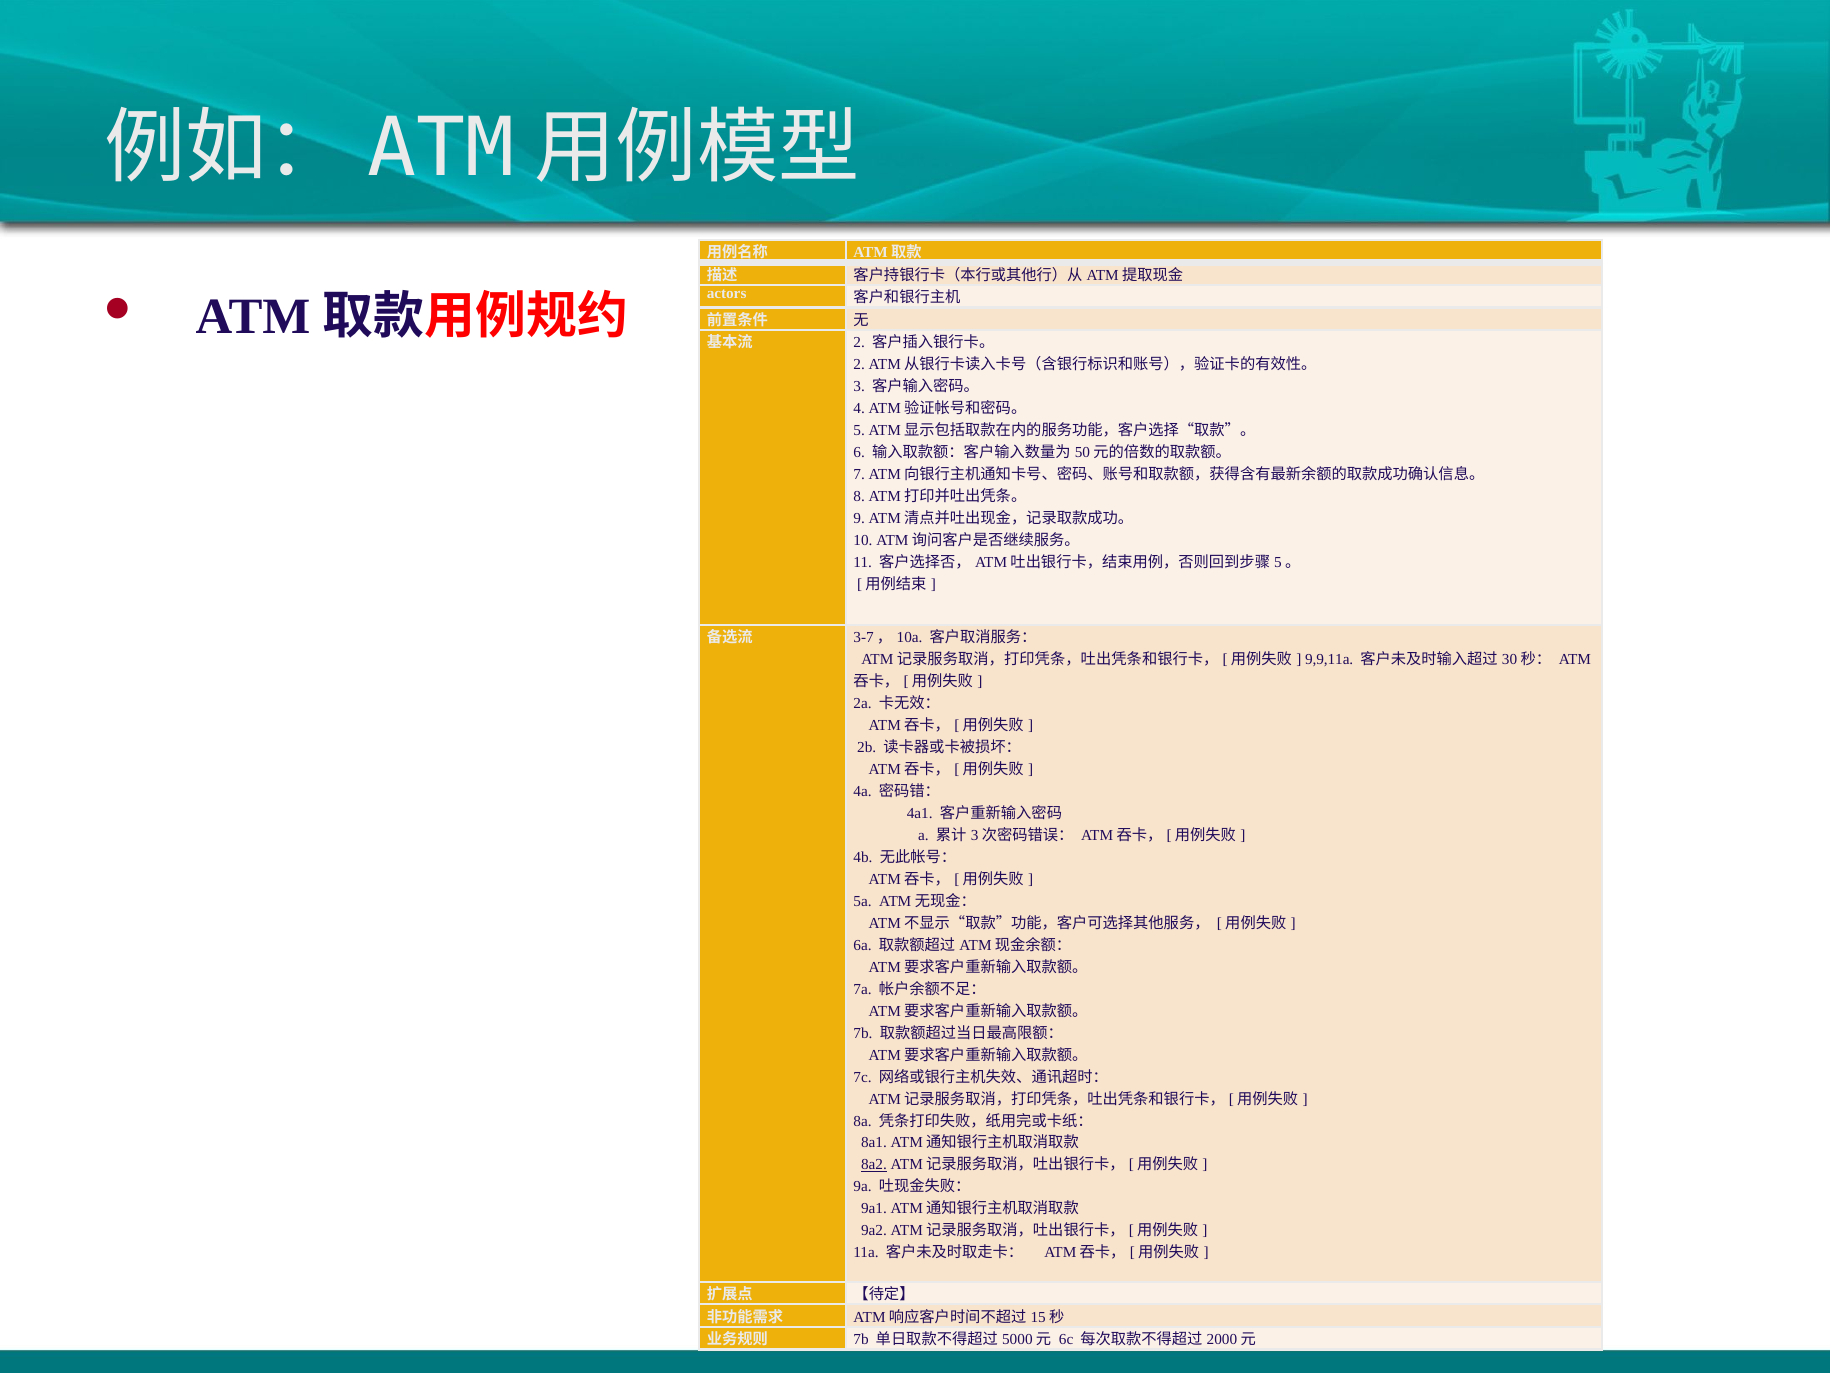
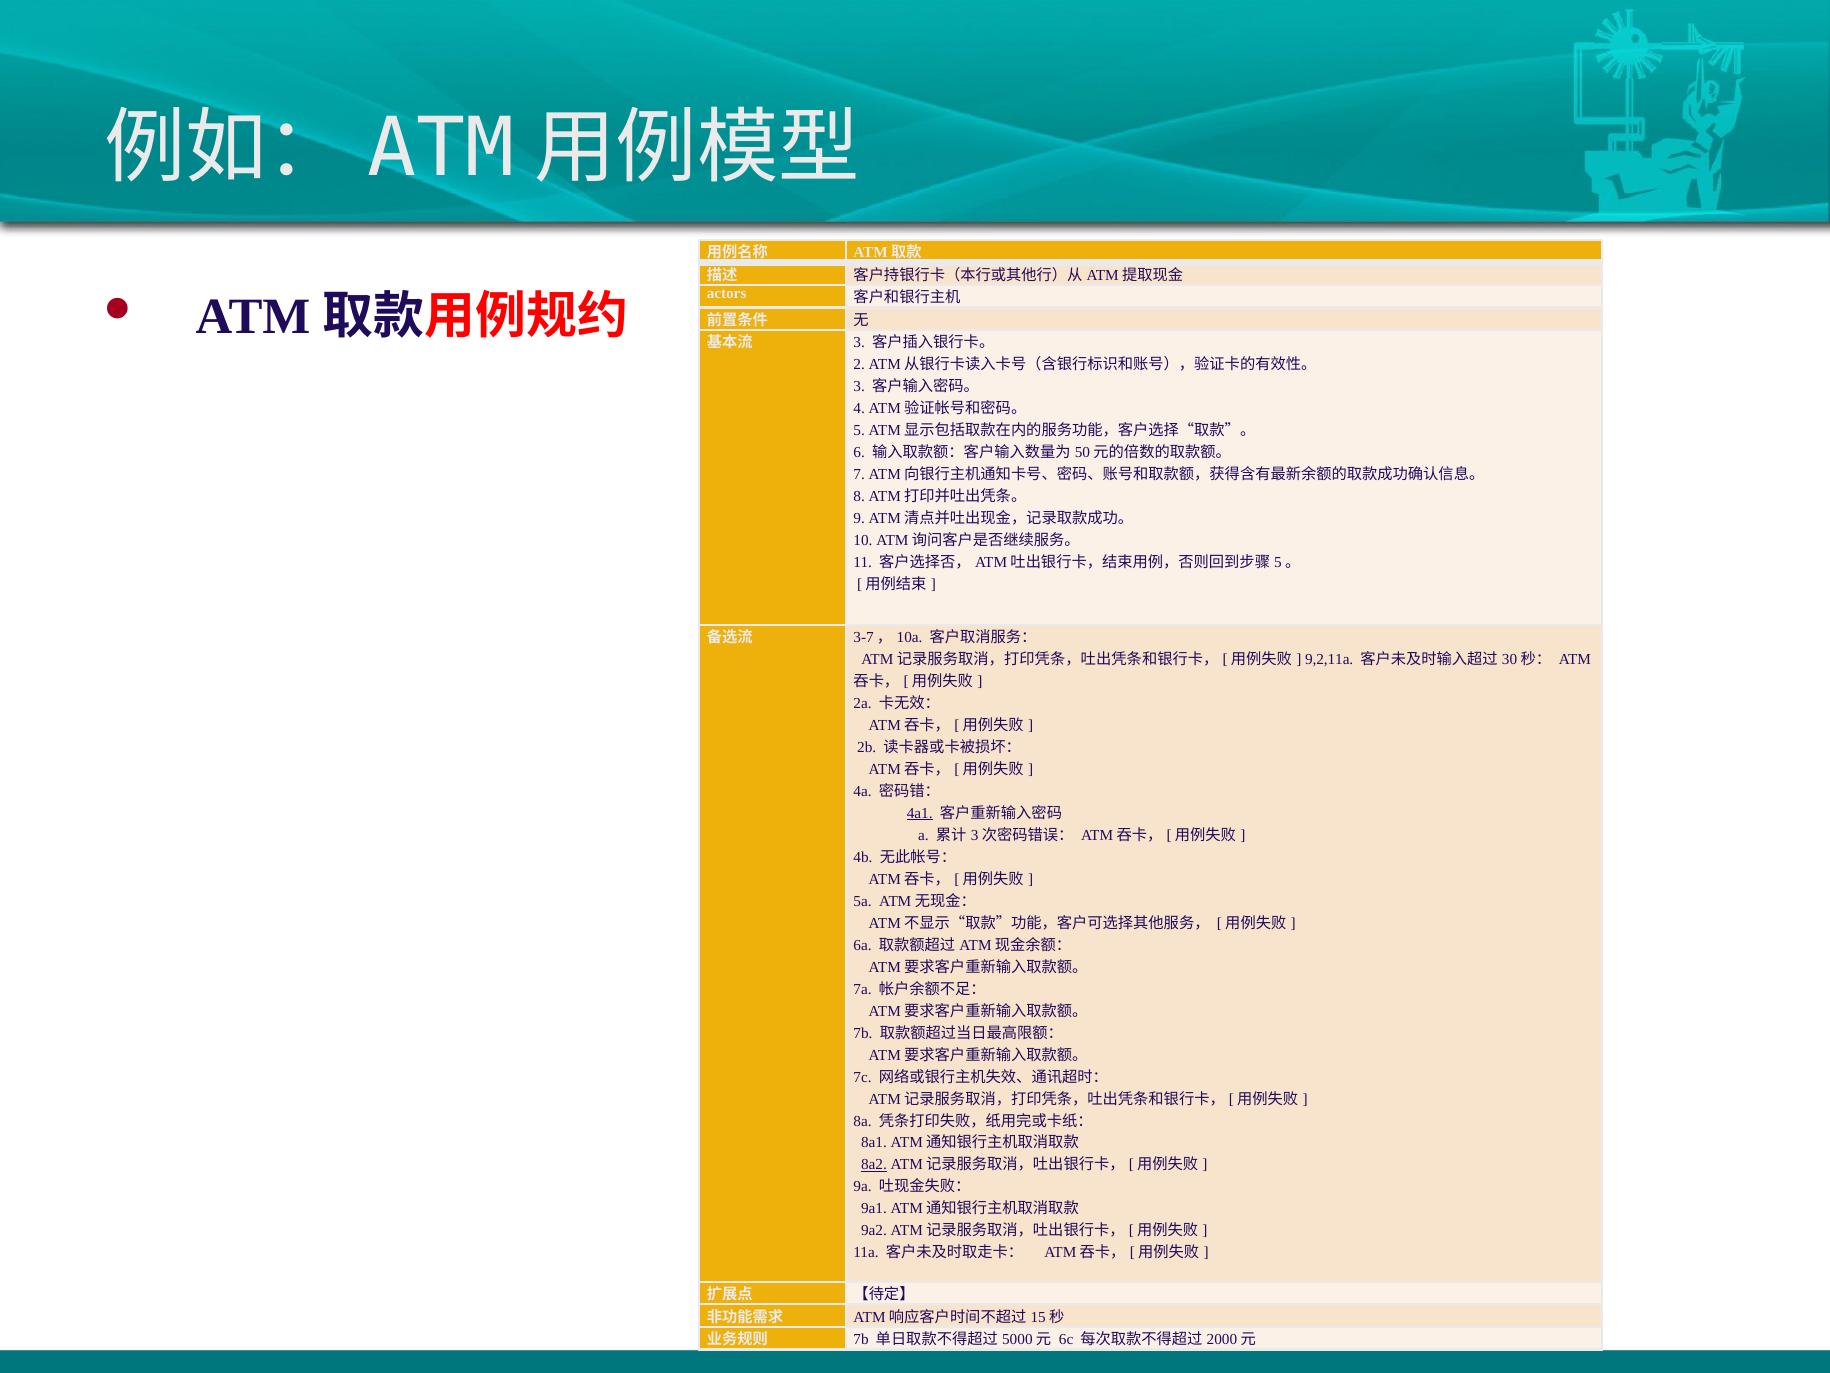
2: 2 -> 3 (859, 343)
9,9,11a: 9,9,11a -> 9,2,11a (1329, 659)
4a1 underline: none -> present (920, 813)
